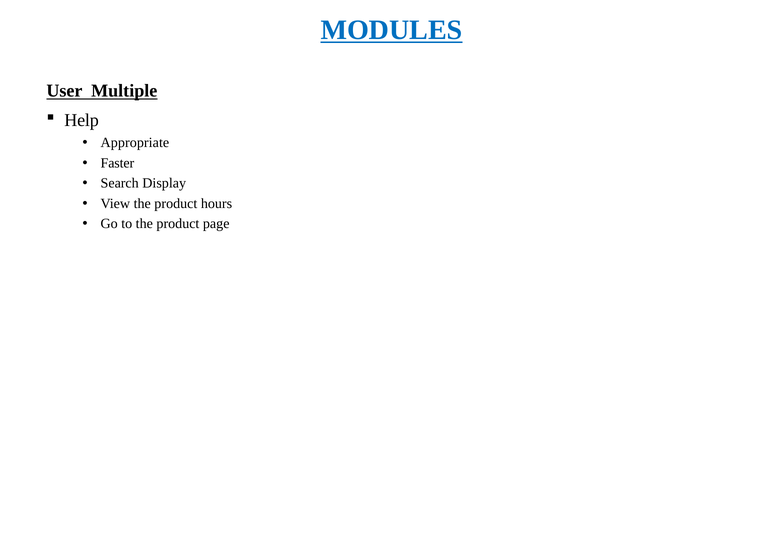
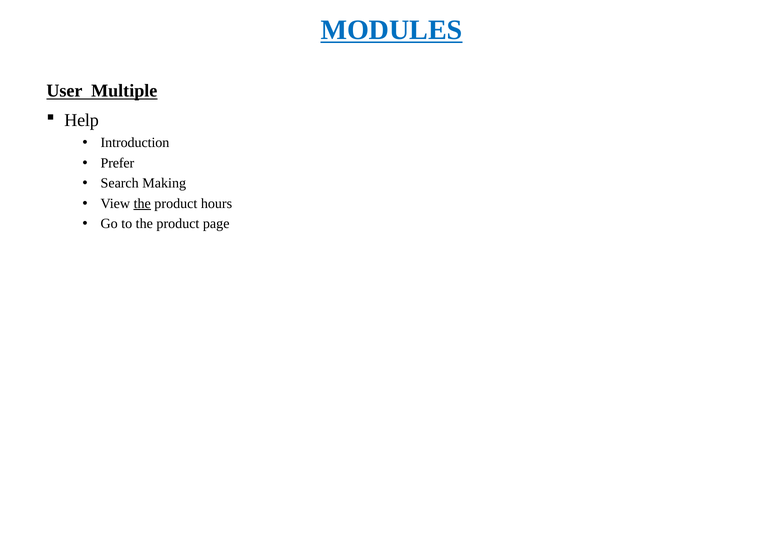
Appropriate: Appropriate -> Introduction (135, 143)
Faster: Faster -> Prefer (117, 163)
Display: Display -> Making (164, 183)
the underline: none -> present (142, 203)
